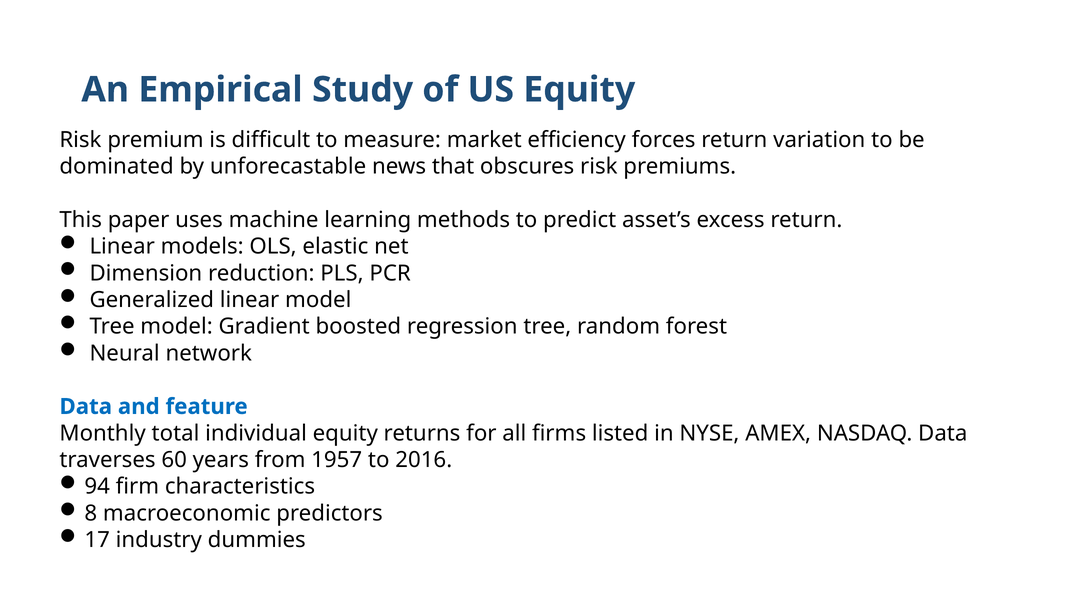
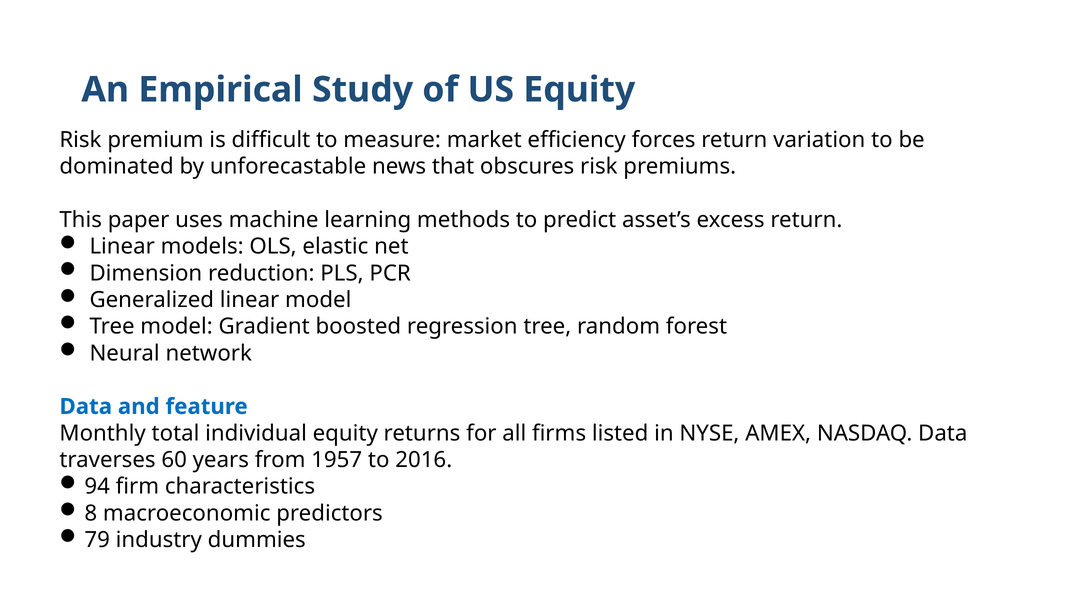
17: 17 -> 79 (97, 540)
